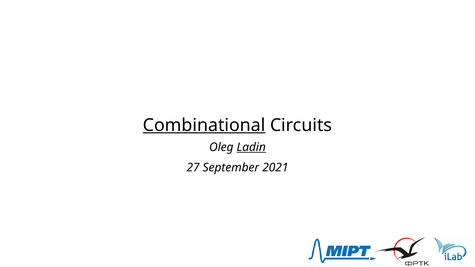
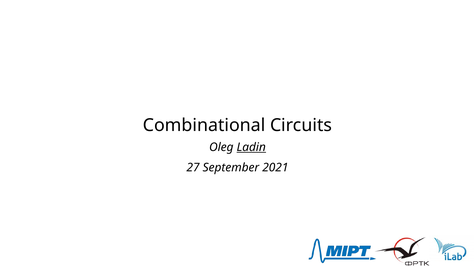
Combinational underline: present -> none (204, 125)
